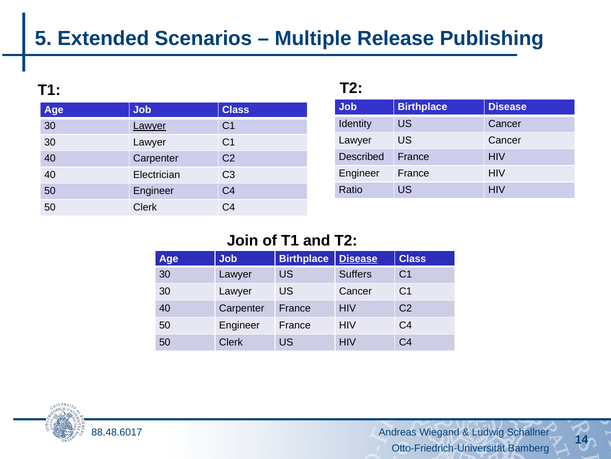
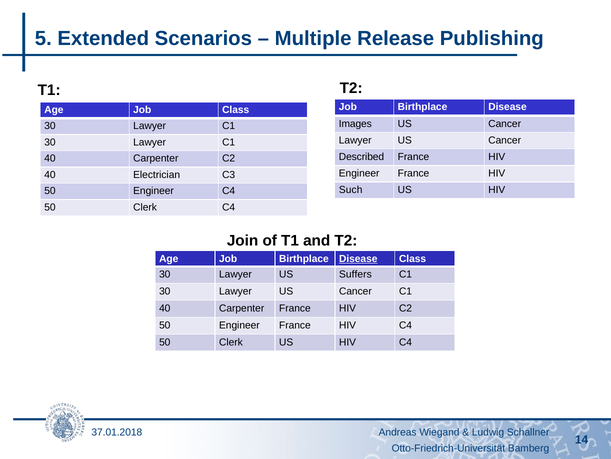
Identity: Identity -> Images (355, 123)
Lawyer underline: present -> none (150, 126)
Ratio: Ratio -> Such (351, 190)
88.48.6017: 88.48.6017 -> 37.01.2018 (117, 431)
